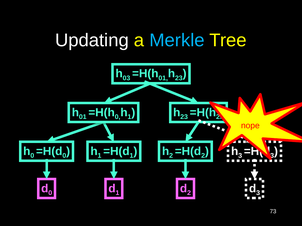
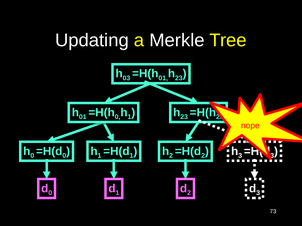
Merkle colour: light blue -> white (177, 40)
